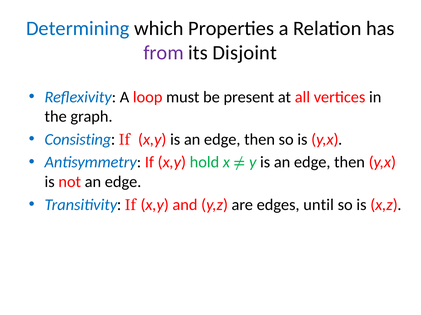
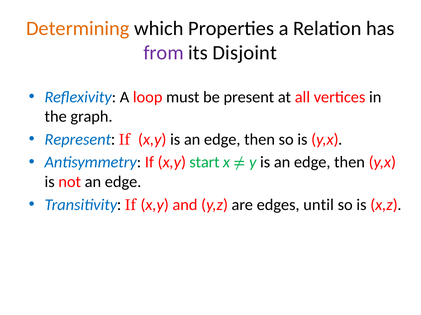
Determining colour: blue -> orange (78, 28)
Consisting: Consisting -> Represent (78, 140)
hold: hold -> start (205, 163)
